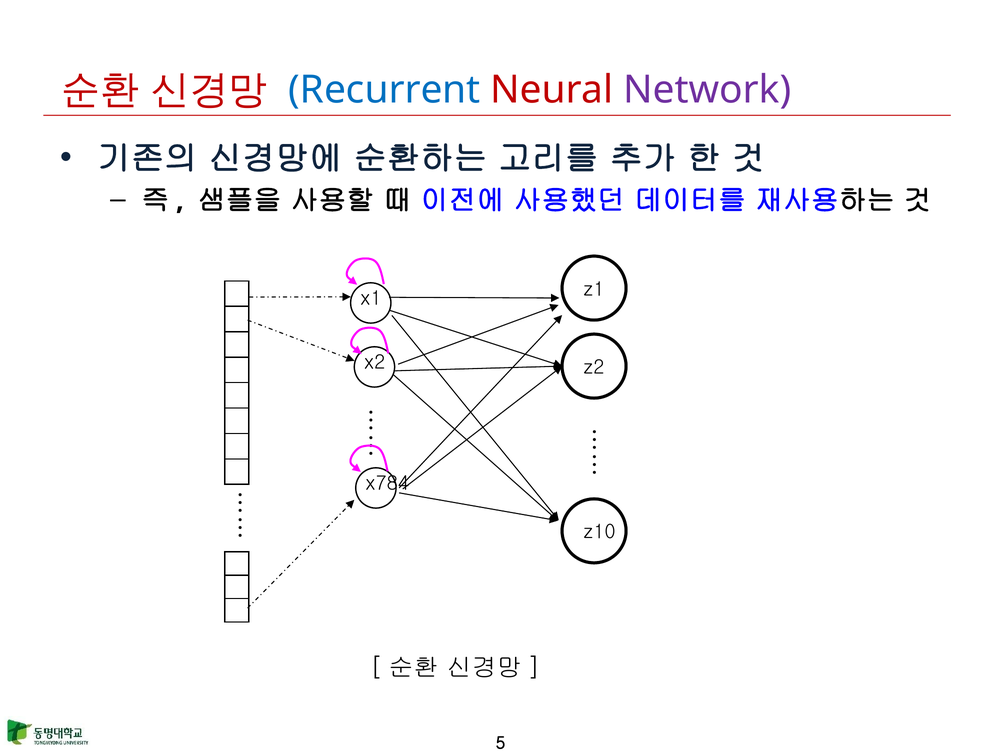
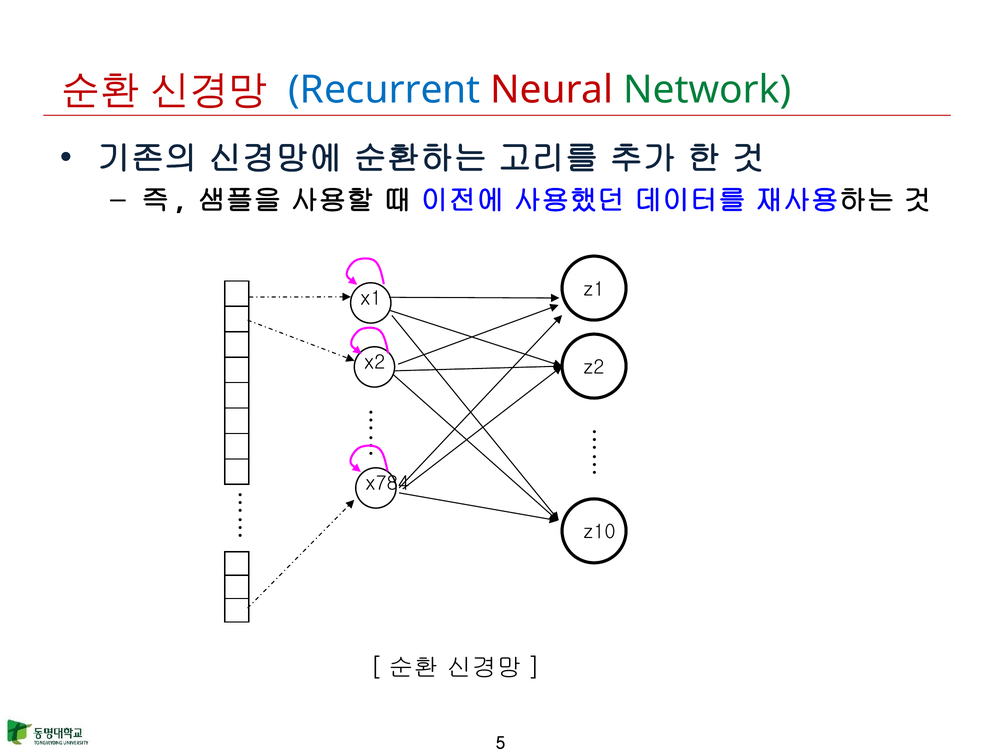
Network colour: purple -> green (707, 90)
